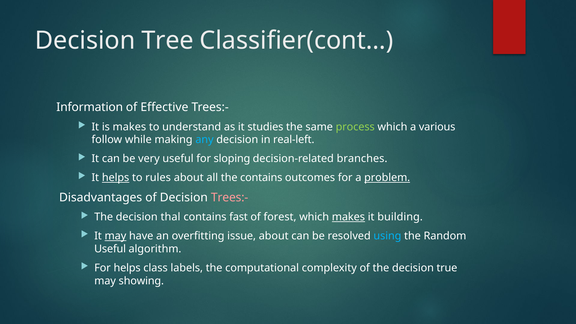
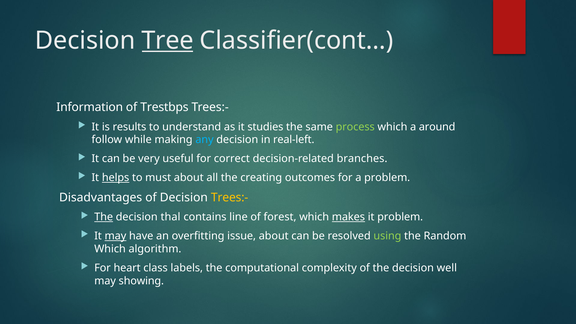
Tree underline: none -> present (168, 40)
Effective: Effective -> Trestbps (164, 107)
is makes: makes -> results (129, 127)
various: various -> around (437, 127)
sloping: sloping -> correct (232, 159)
rules: rules -> must (158, 178)
the contains: contains -> creating (261, 178)
problem underline: present -> none (387, 178)
Trees:- colour: pink -> yellow (230, 197)
The underline: none -> present (104, 217)
fast: fast -> line (238, 217)
it building: building -> problem (400, 217)
using colour: light blue -> light green (387, 236)
Useful: Useful -> Which (110, 249)
For helps: helps -> heart (127, 268)
true: true -> well (447, 268)
